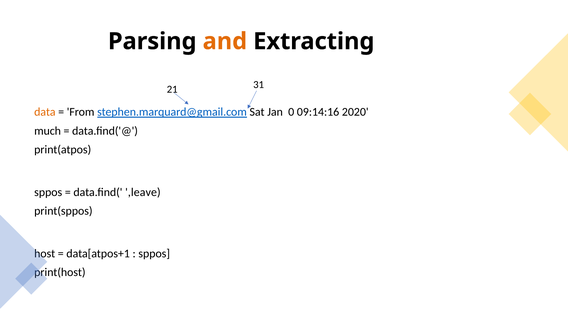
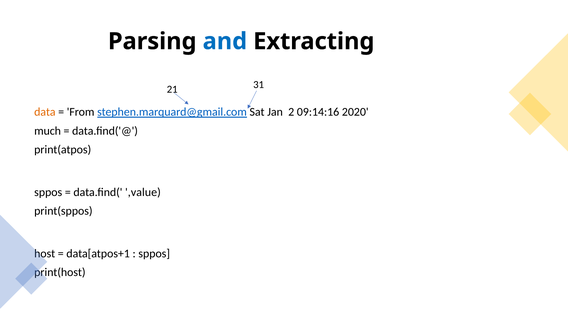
and colour: orange -> blue (225, 41)
0: 0 -> 2 (291, 112)
,leave: ,leave -> ,value (143, 192)
